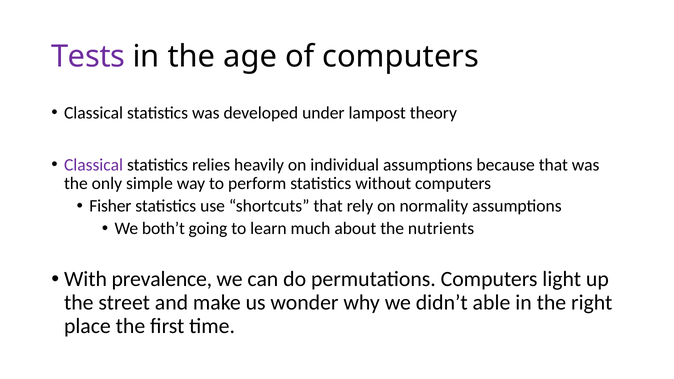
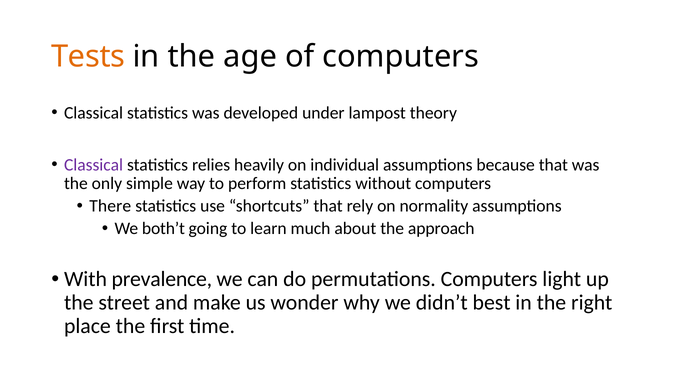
Tests colour: purple -> orange (88, 57)
Fisher: Fisher -> There (110, 206)
nutrients: nutrients -> approach (441, 229)
able: able -> best (492, 303)
